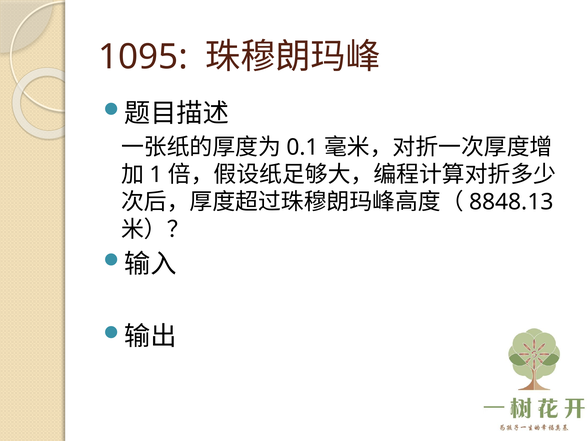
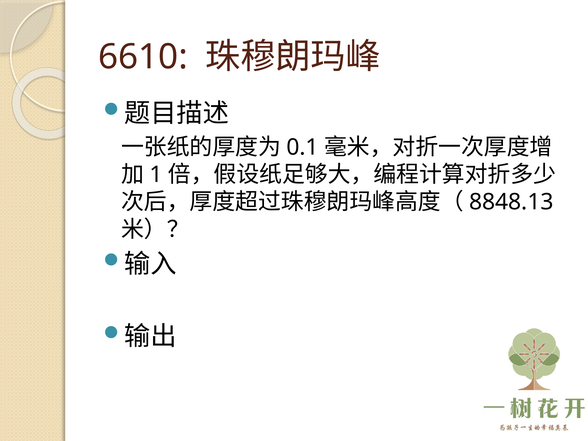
1095: 1095 -> 6610 (143, 57)
